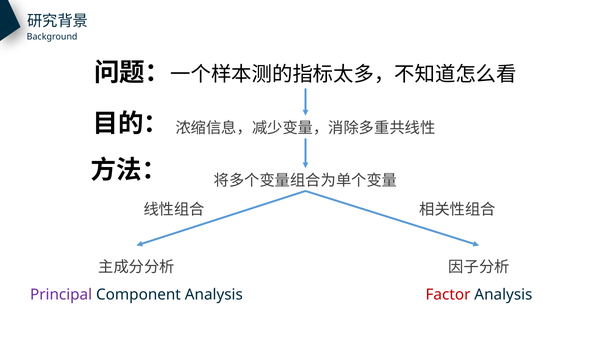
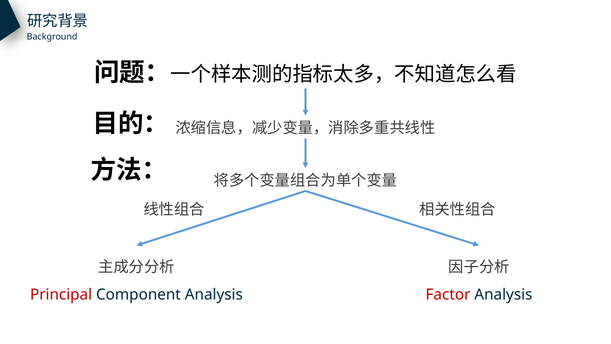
Principal colour: purple -> red (61, 294)
